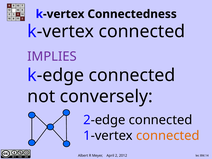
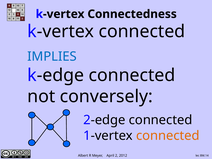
IMPLIES colour: purple -> blue (52, 57)
